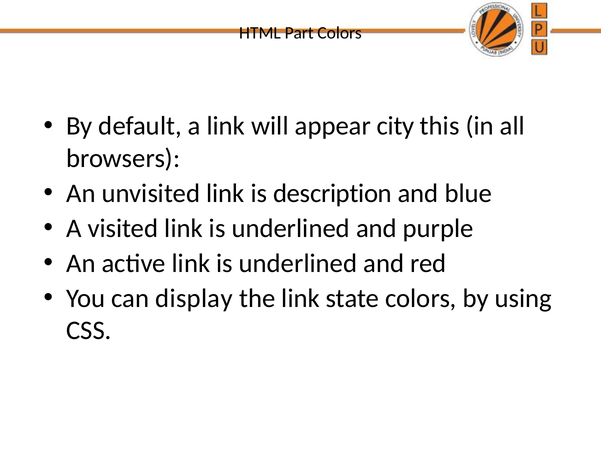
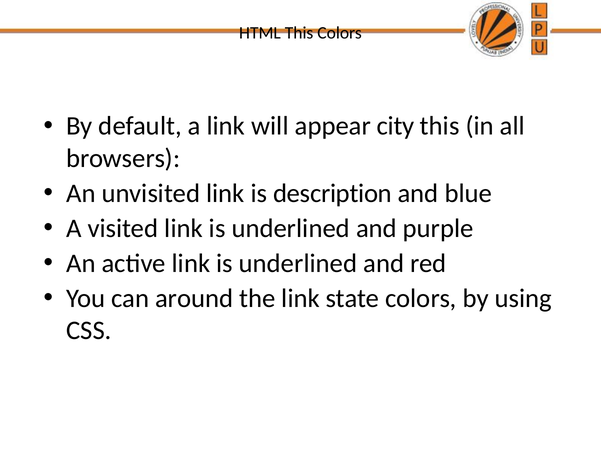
HTML Part: Part -> This (299, 33)
display: display -> around (194, 298)
